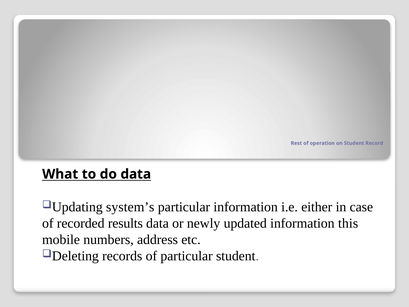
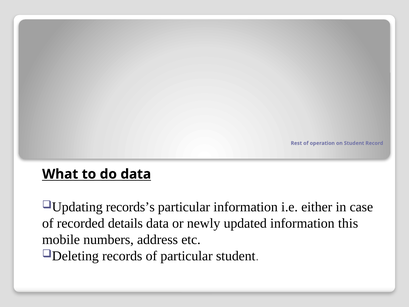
system’s: system’s -> records’s (130, 207)
results: results -> details (125, 223)
